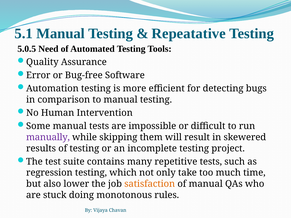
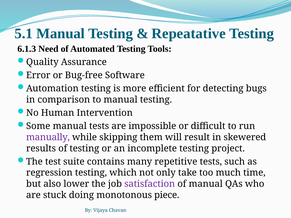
5.0.5: 5.0.5 -> 6.1.3 (27, 49)
satisfaction colour: orange -> purple (150, 184)
rules: rules -> piece (167, 195)
